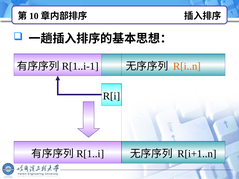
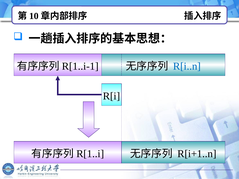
R[i..n colour: orange -> blue (187, 66)
